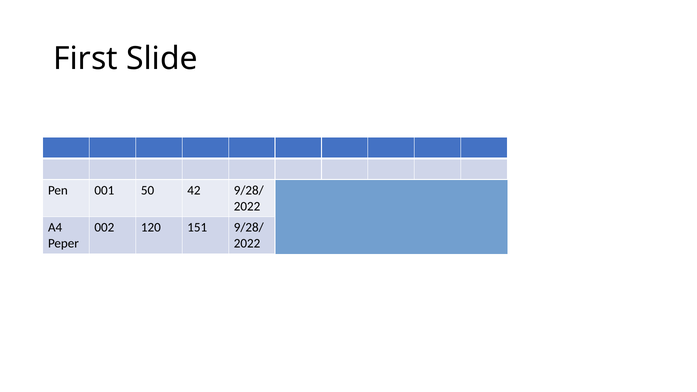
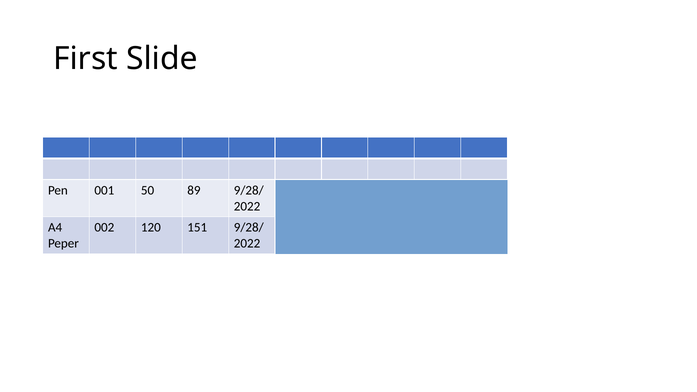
42: 42 -> 89 (194, 190)
